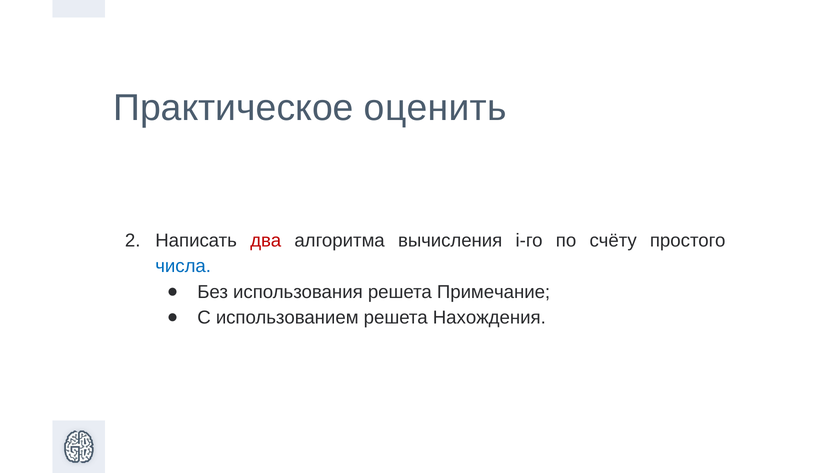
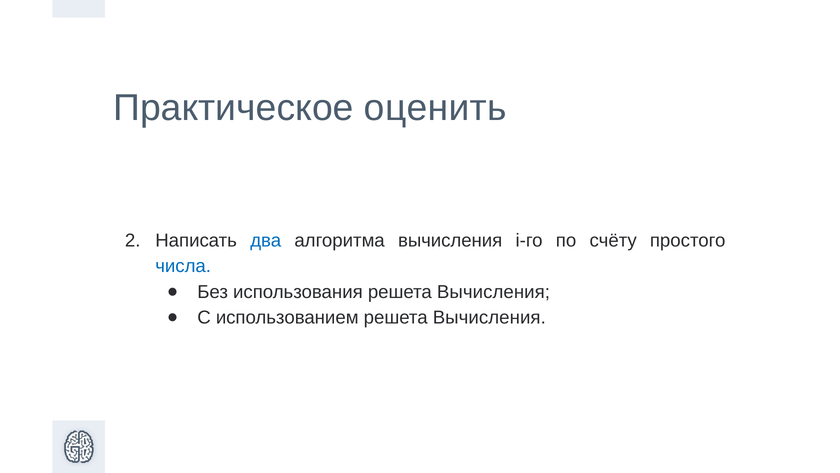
два colour: red -> blue (266, 240)
использования решета Примечание: Примечание -> Вычисления (493, 292)
использованием решета Нахождения: Нахождения -> Вычисления (489, 317)
